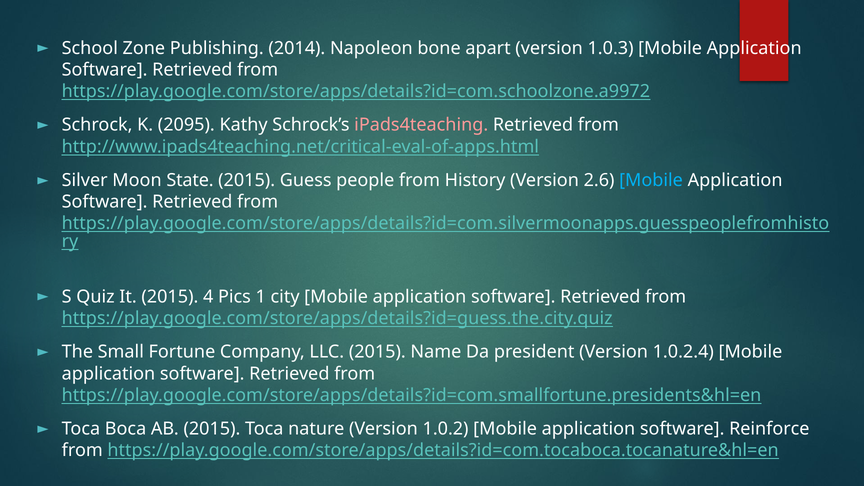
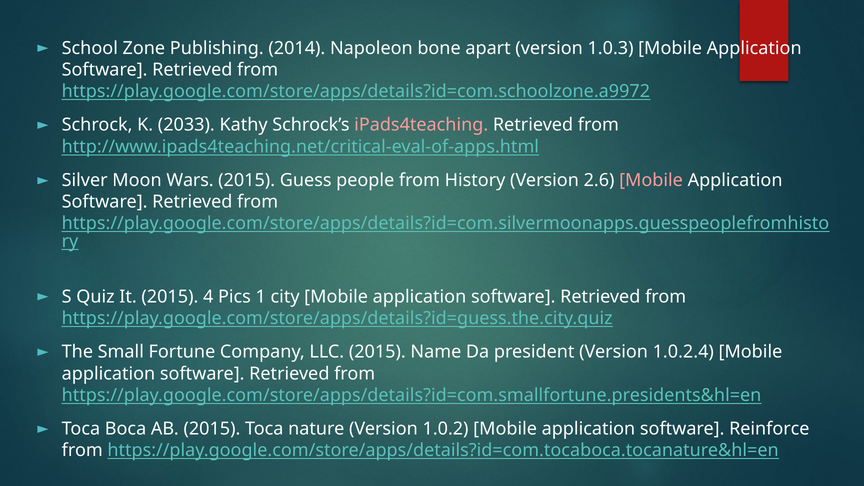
2095: 2095 -> 2033 (186, 125)
State: State -> Wars (190, 180)
Mobile colour: light blue -> pink (651, 180)
